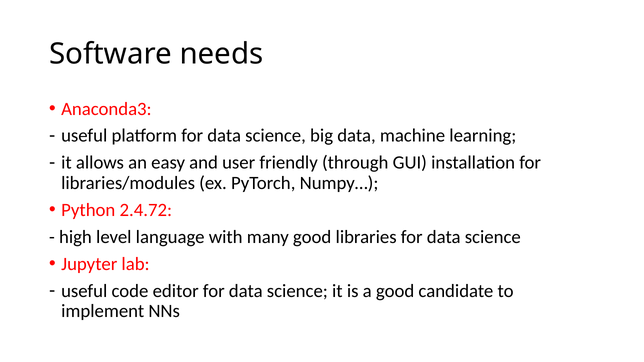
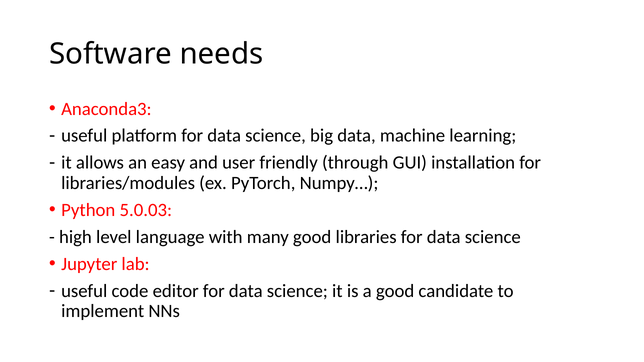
2.4.72: 2.4.72 -> 5.0.03 (146, 210)
